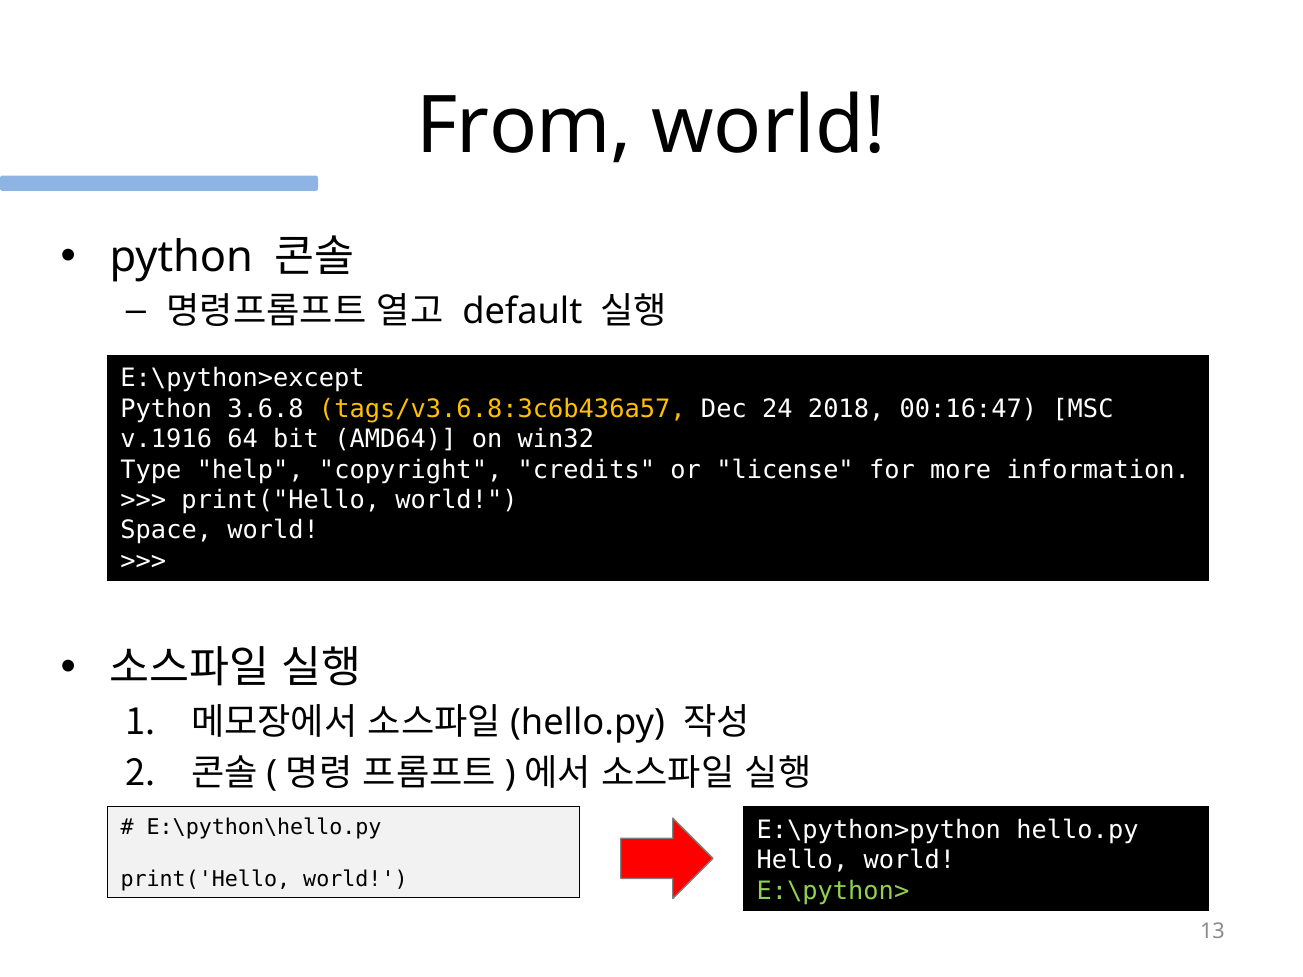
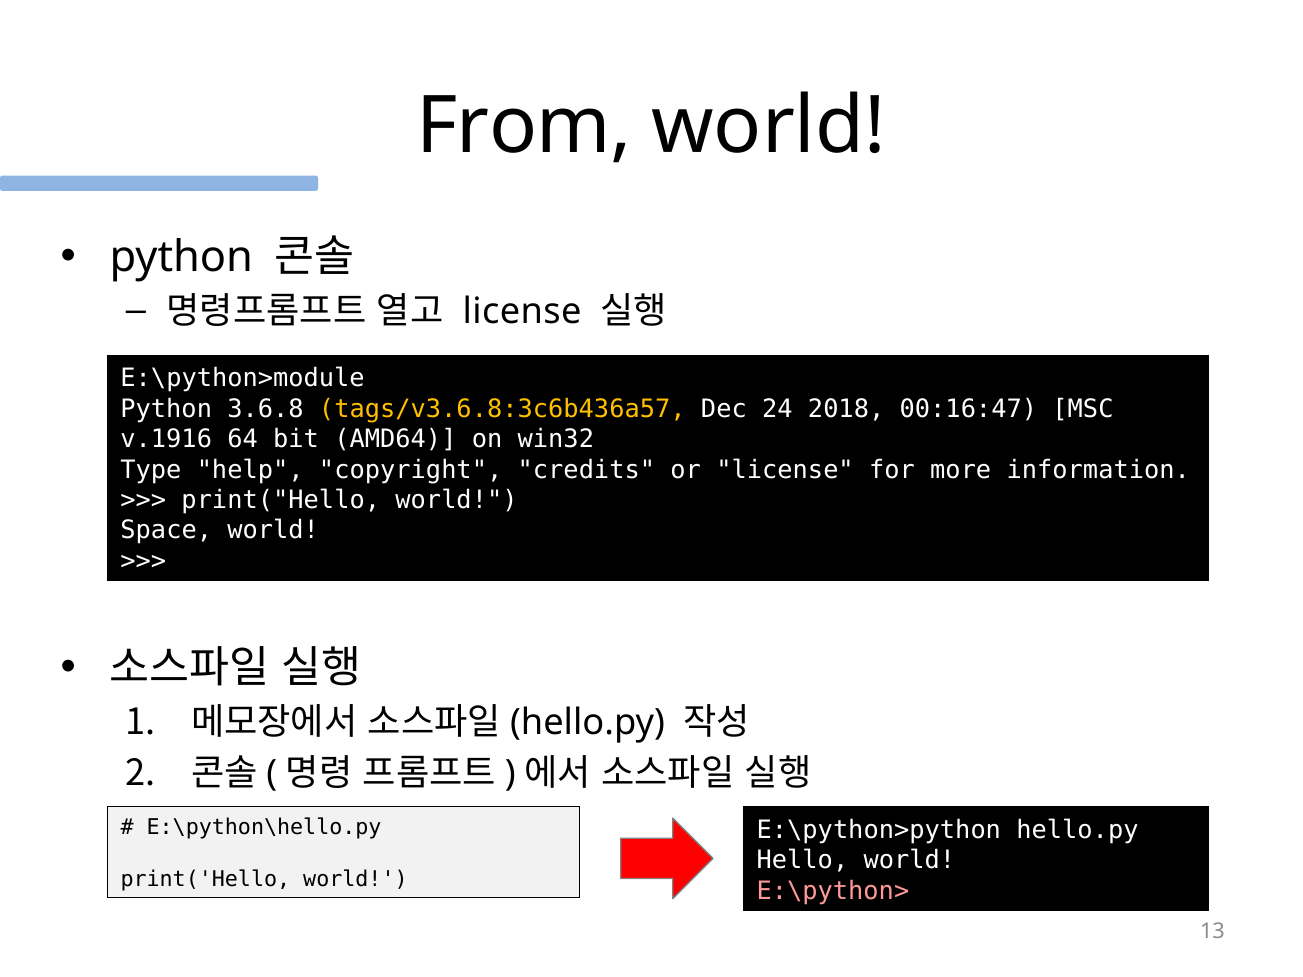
default: default -> license (522, 312)
E:\python>except: E:\python>except -> E:\python>module (243, 379)
E:\python> colour: light green -> pink (833, 891)
